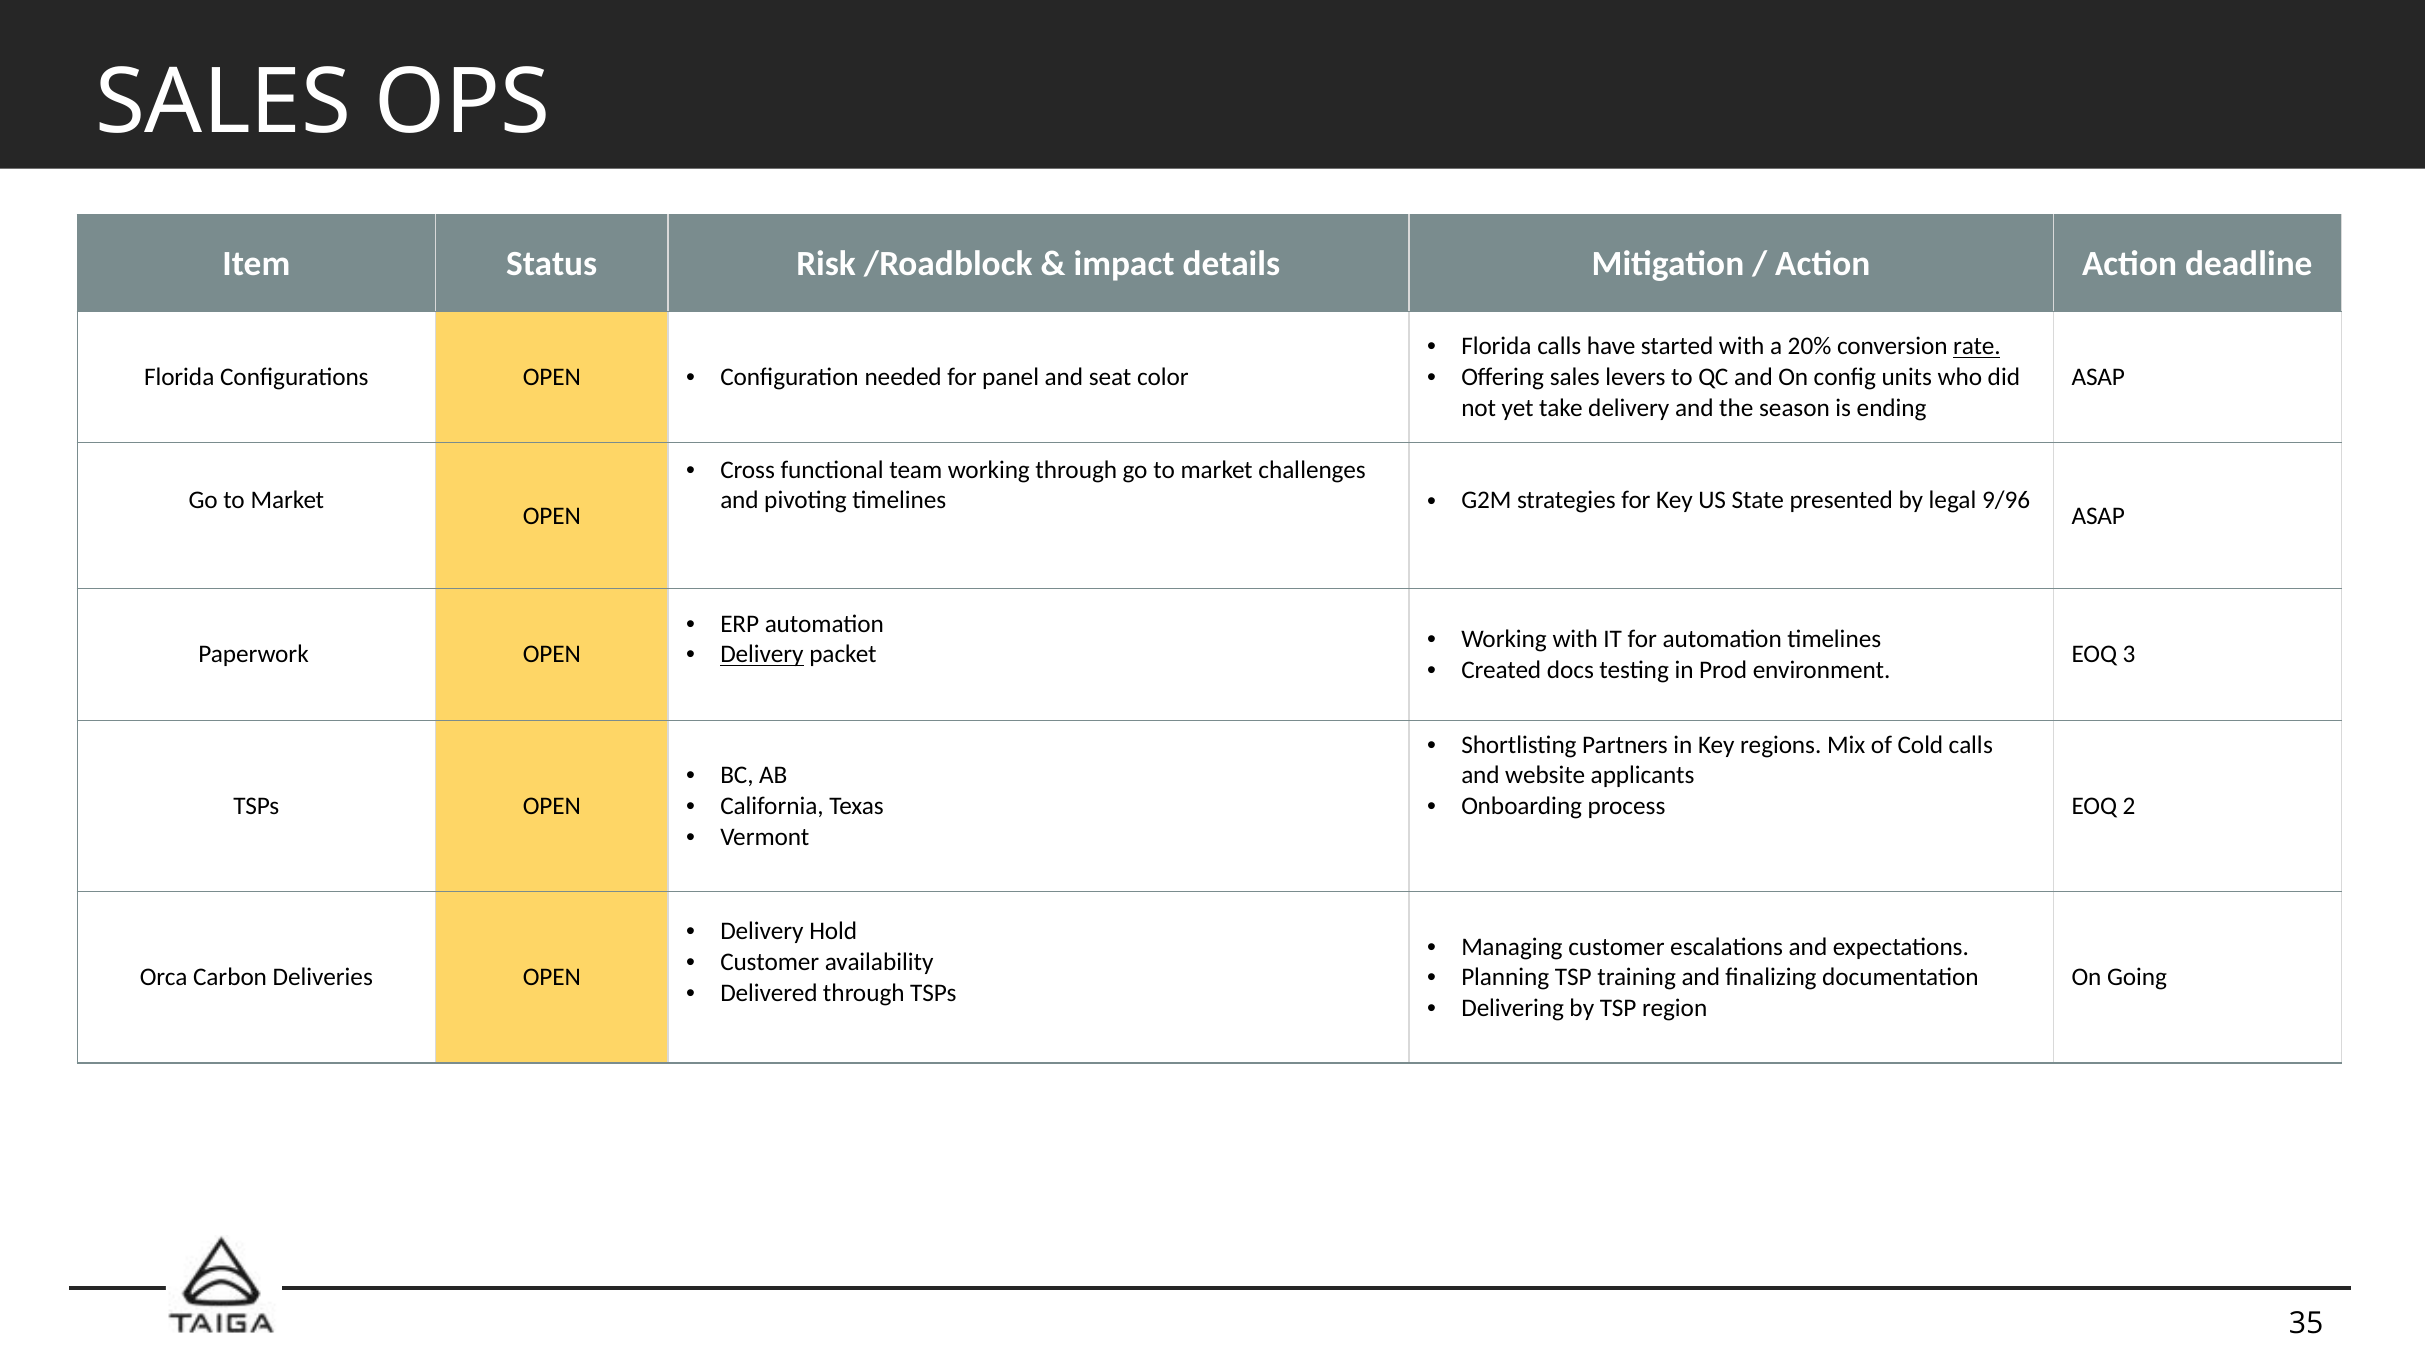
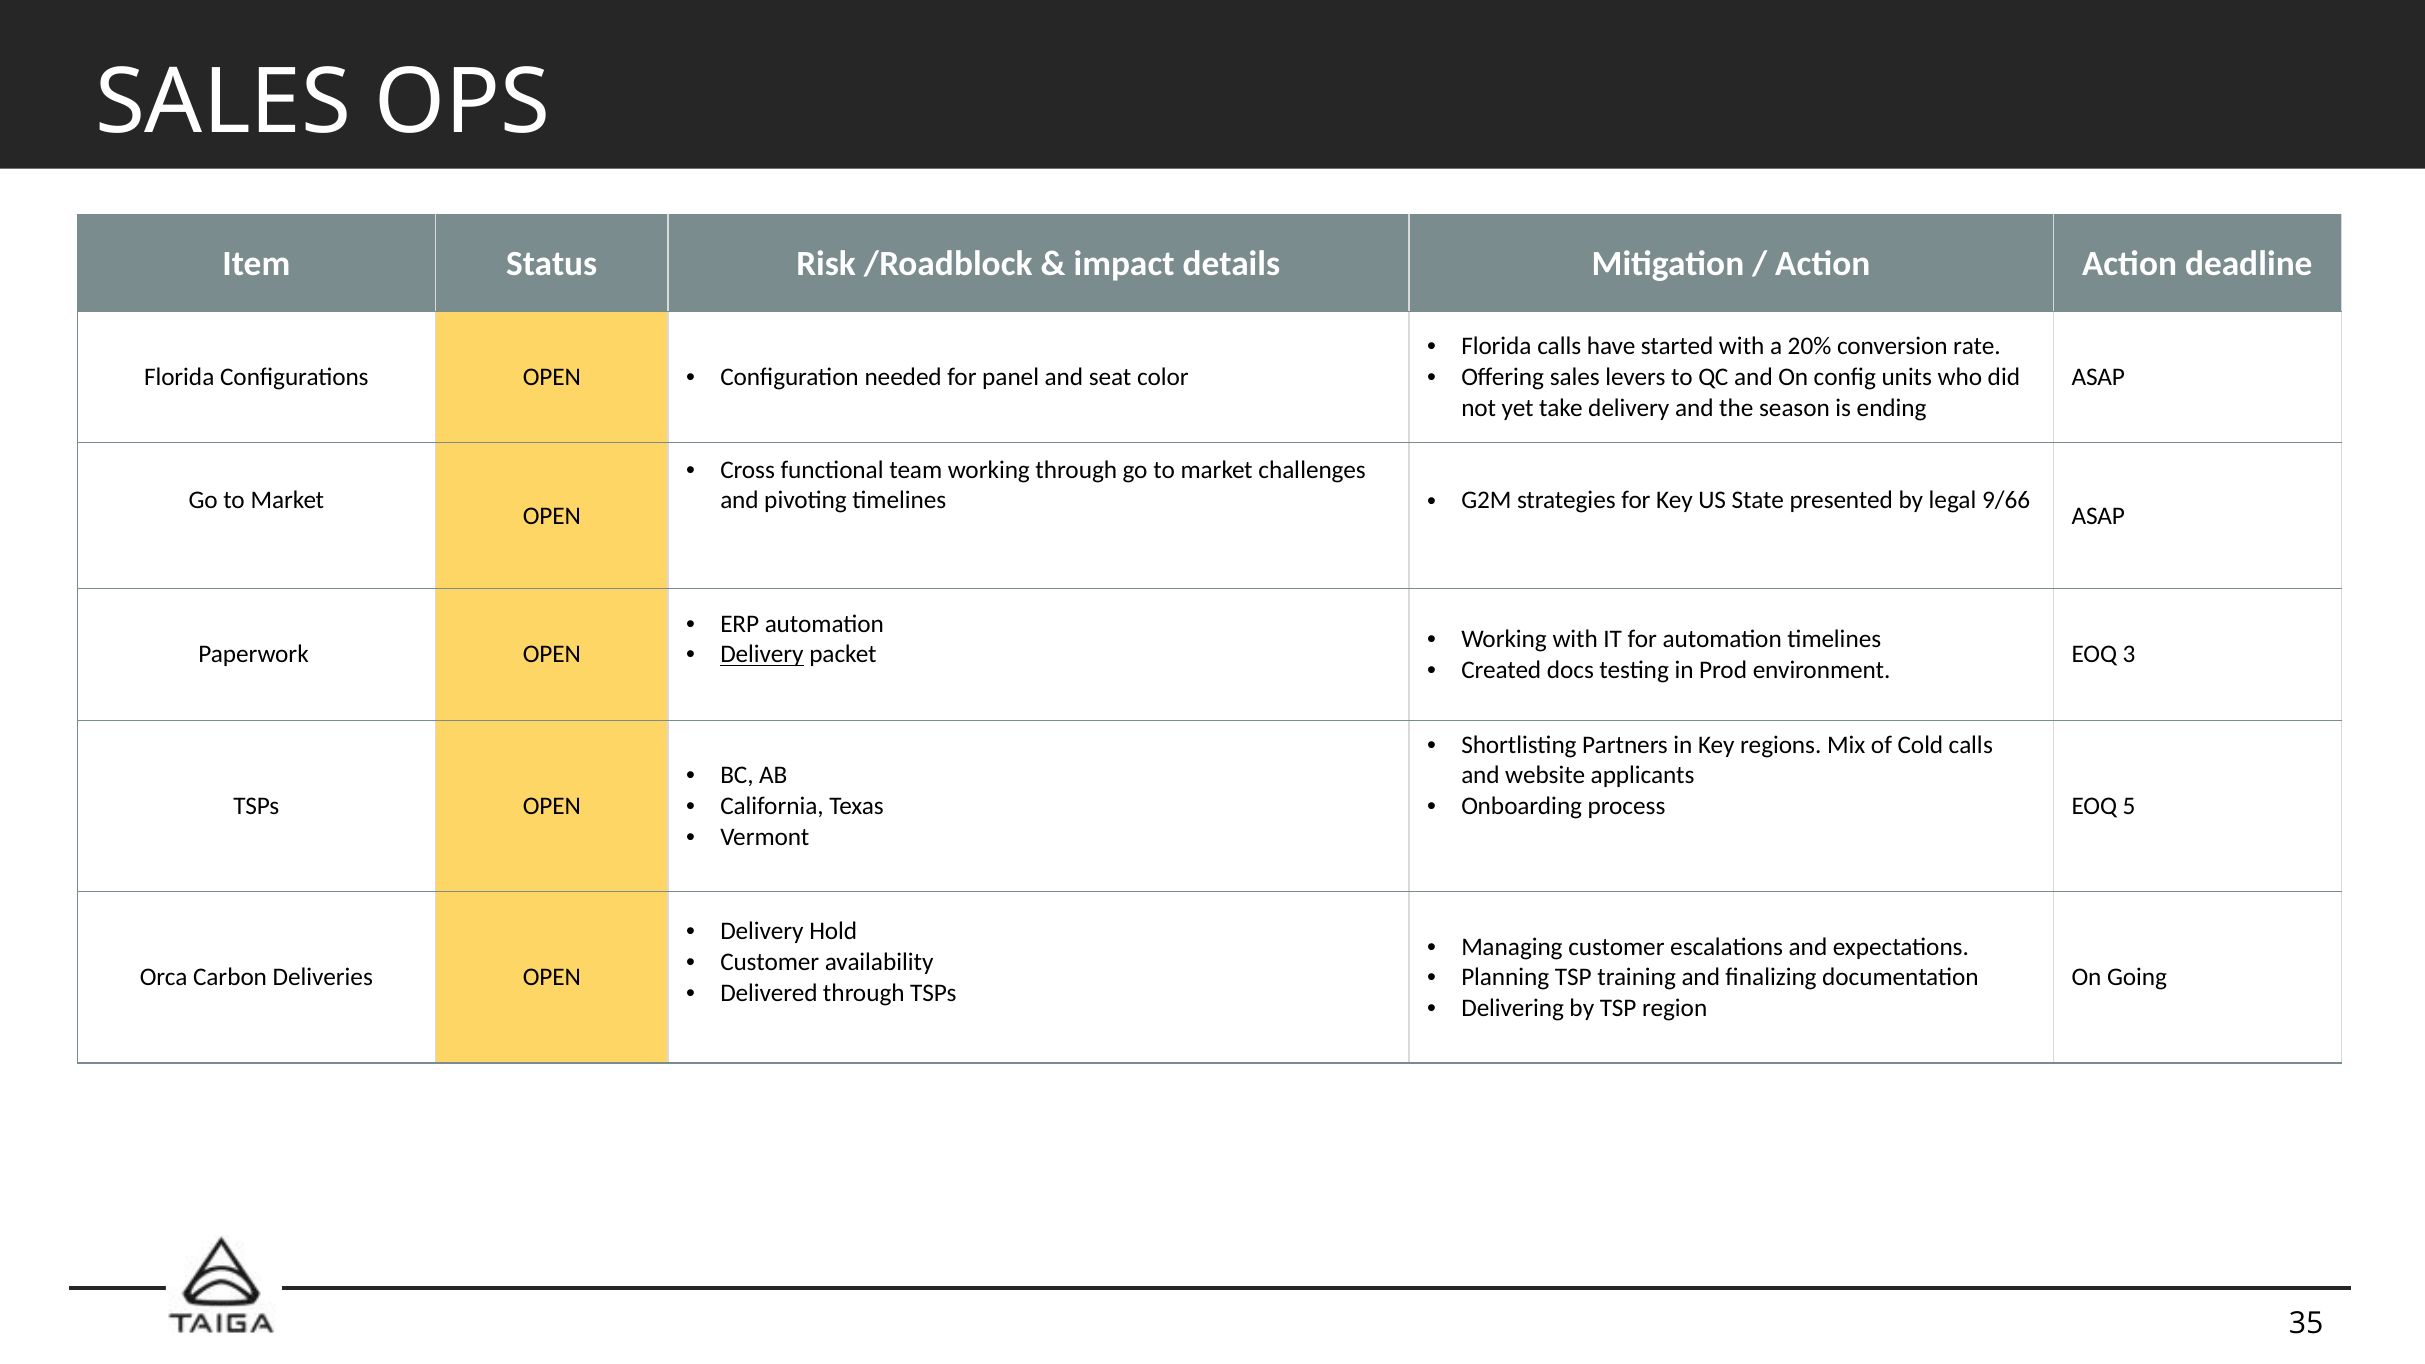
rate underline: present -> none (1977, 347)
9/96: 9/96 -> 9/66 (2006, 501)
2: 2 -> 5 (2129, 806)
